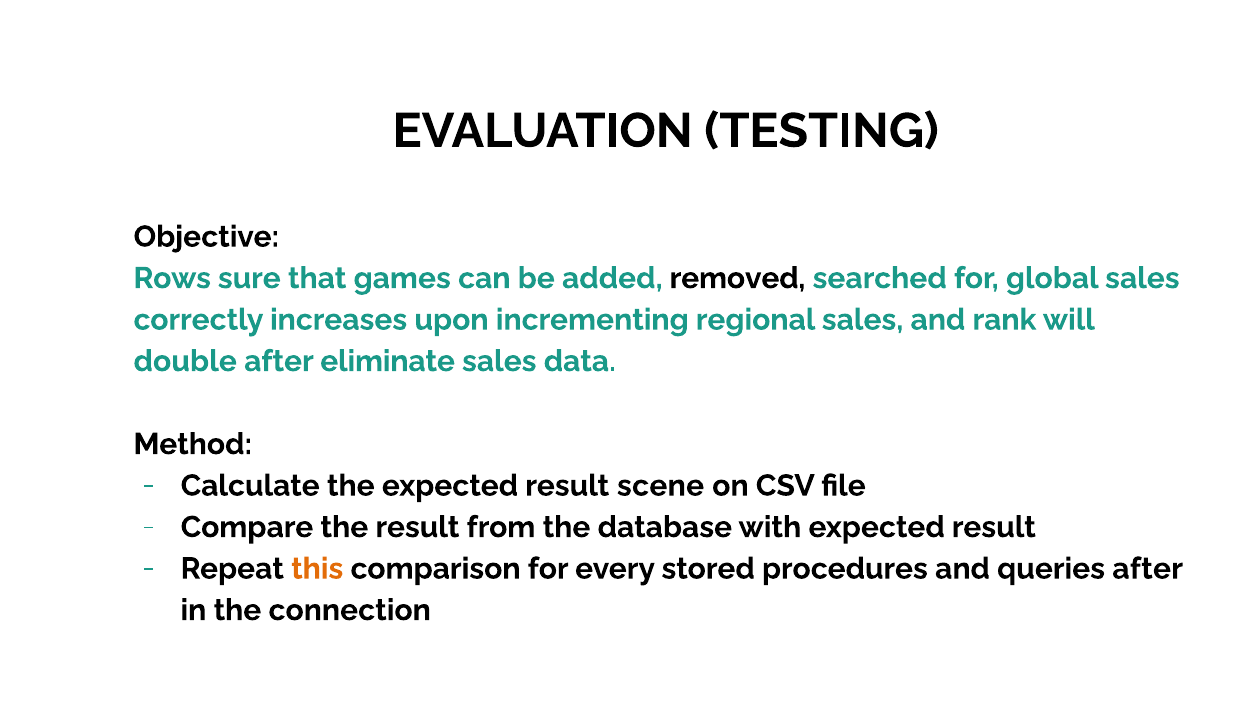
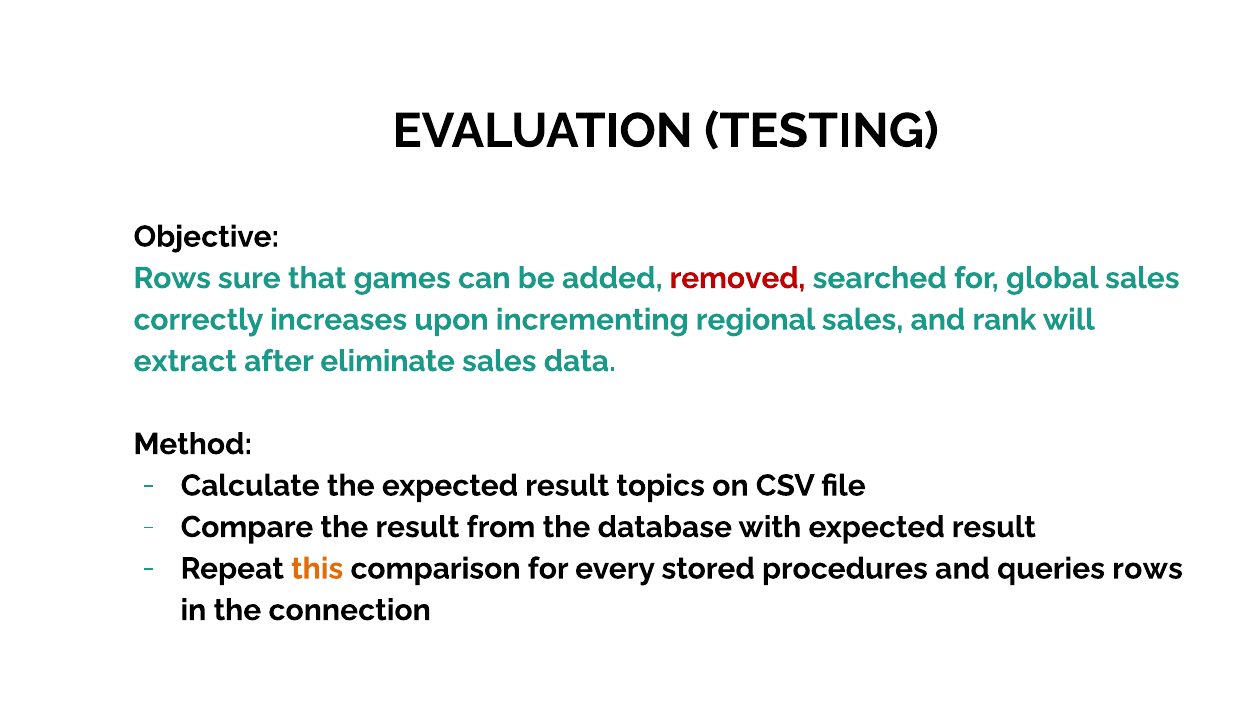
removed colour: black -> red (738, 278)
double: double -> extract (185, 361)
scene: scene -> topics (661, 485)
queries after: after -> rows (1148, 568)
